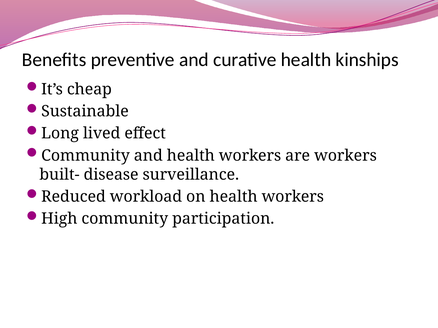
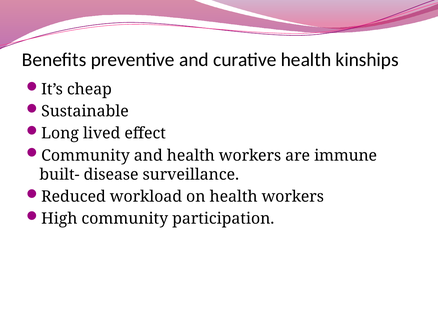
are workers: workers -> immune (346, 156)
